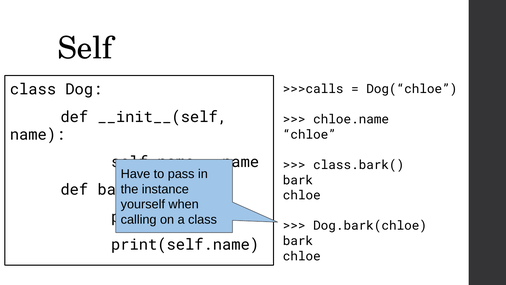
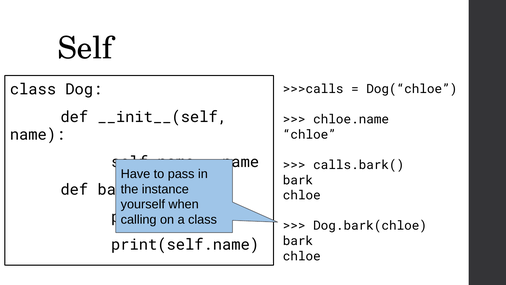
class.bark(: class.bark( -> calls.bark( (359, 165)
